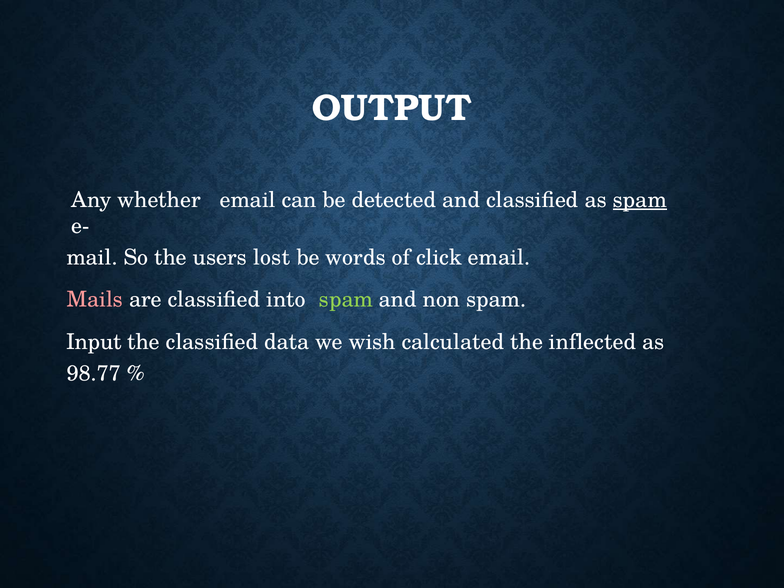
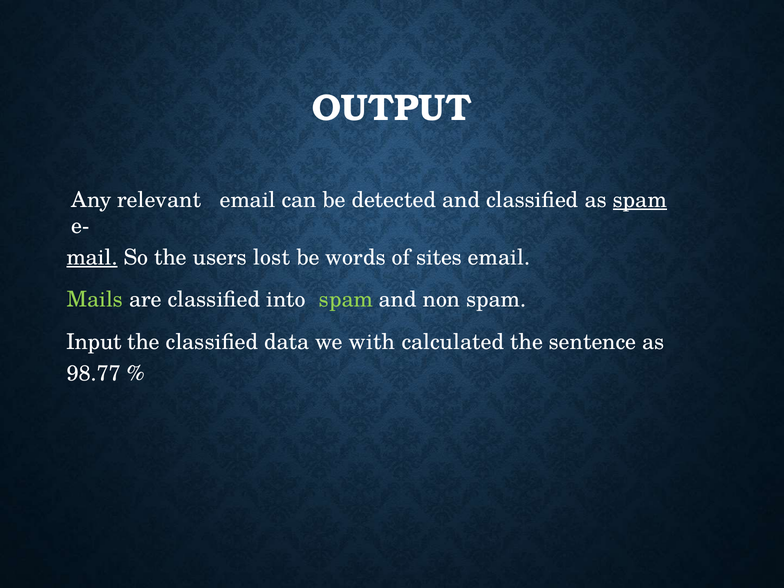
whether: whether -> relevant (159, 200)
mail underline: none -> present (92, 257)
click: click -> sites (439, 257)
Mails colour: pink -> light green (95, 300)
wish: wish -> with (372, 342)
inflected: inflected -> sentence (593, 342)
